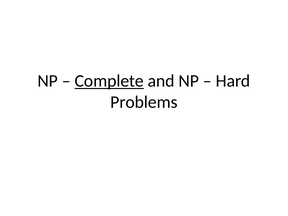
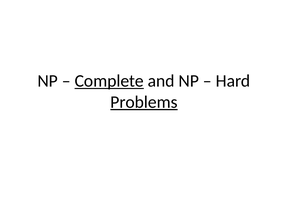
Problems underline: none -> present (144, 102)
